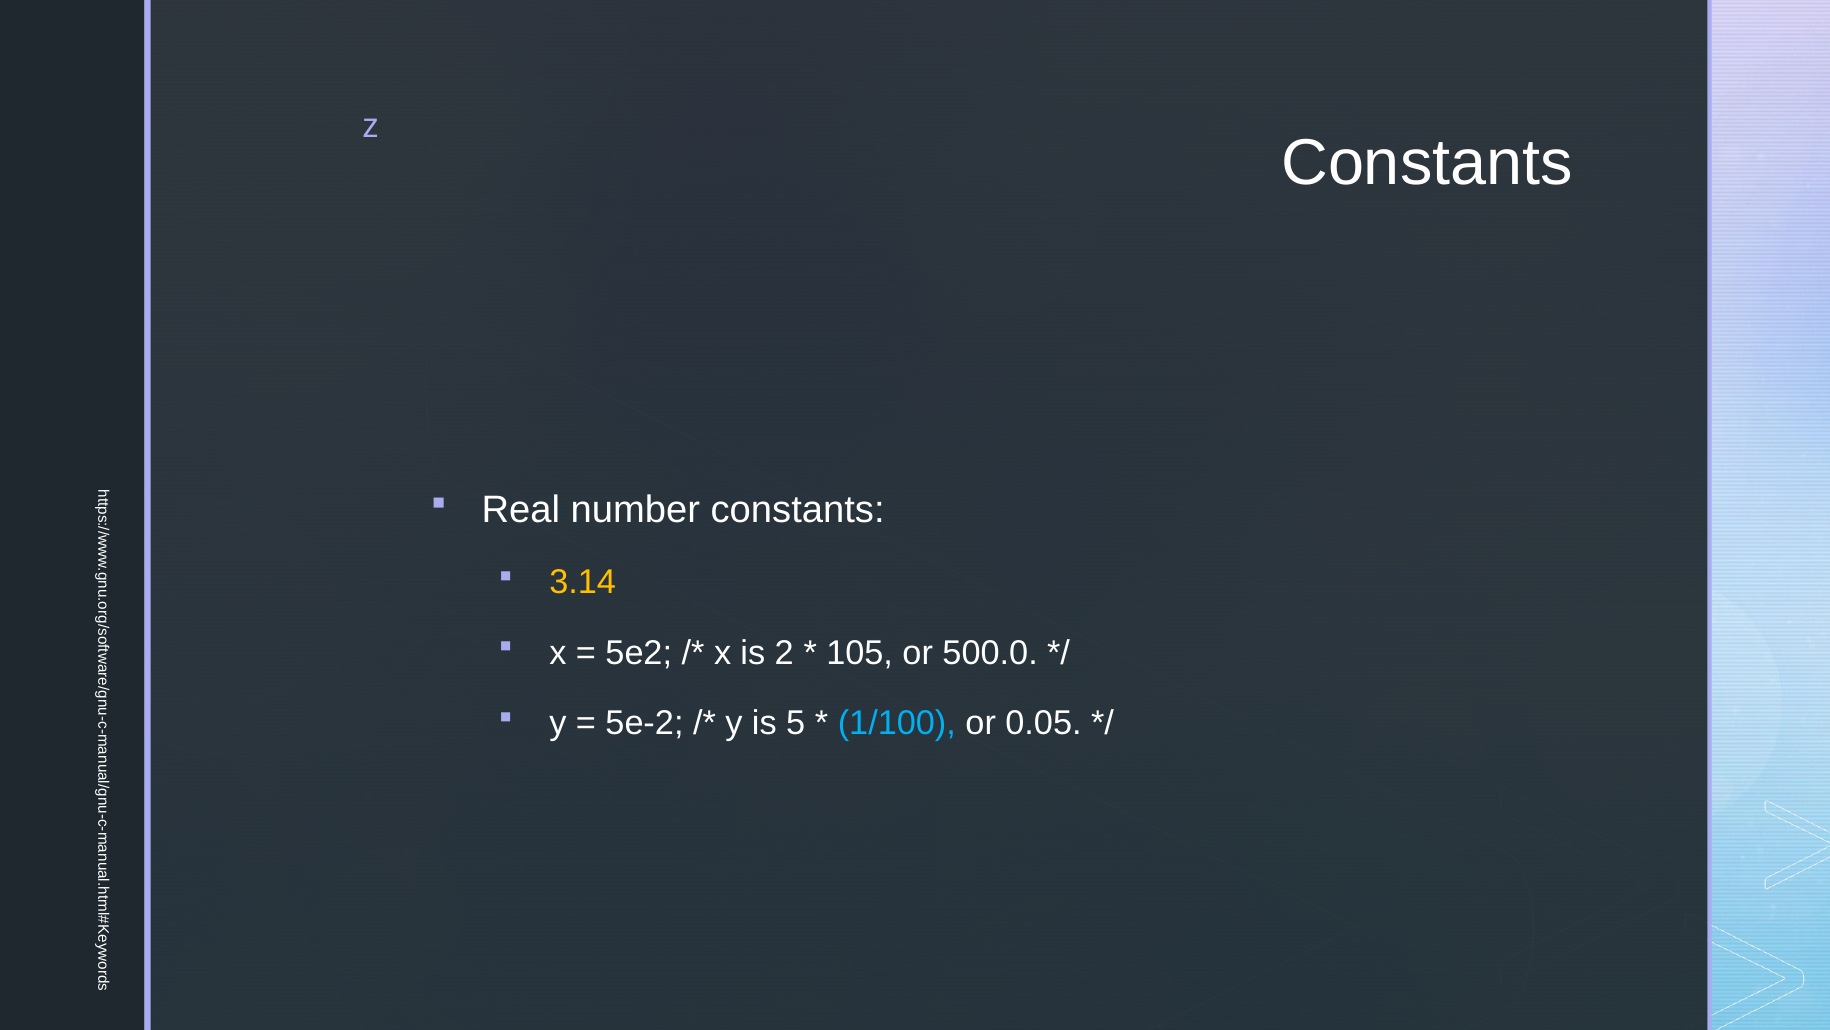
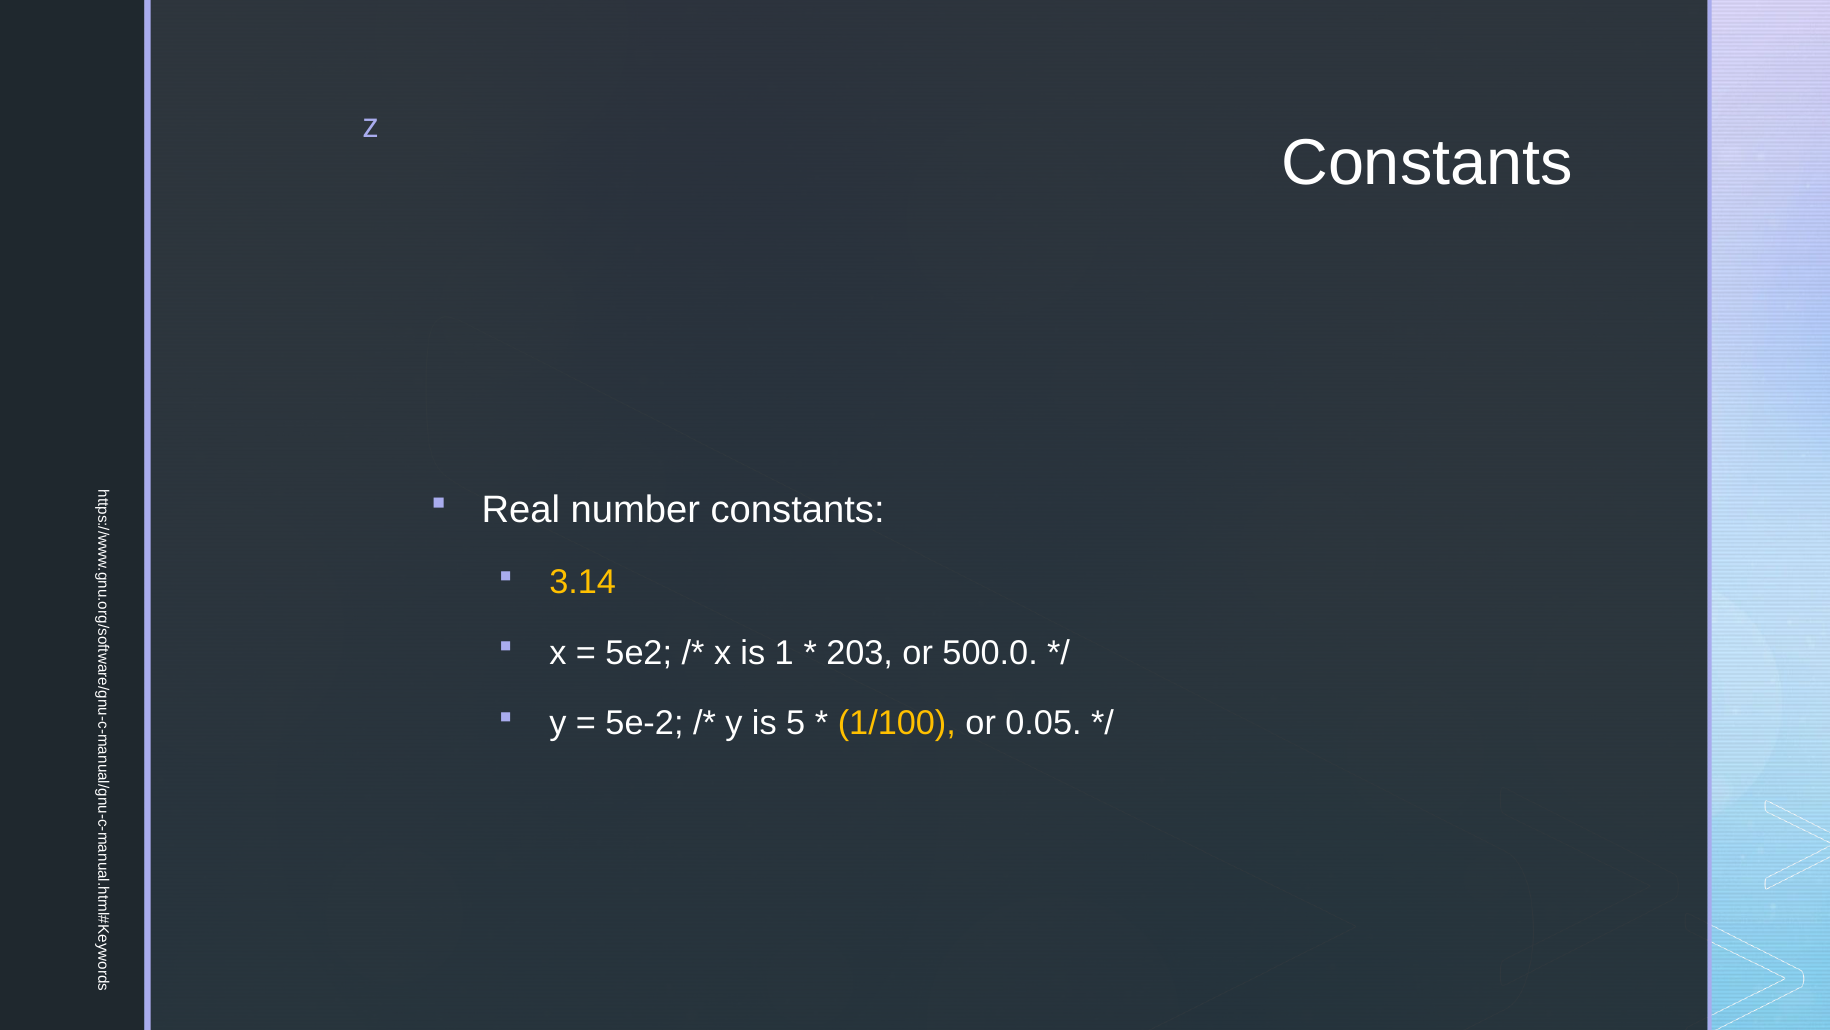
2: 2 -> 1 (784, 652)
105: 105 -> 203 (860, 652)
1/100 colour: light blue -> yellow (897, 723)
